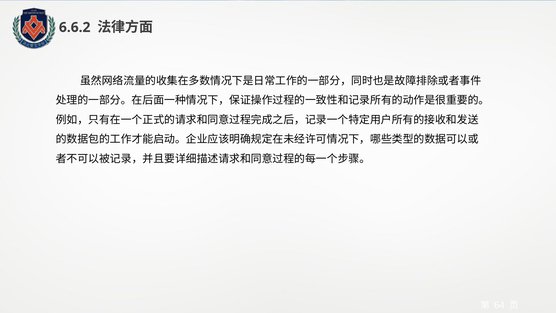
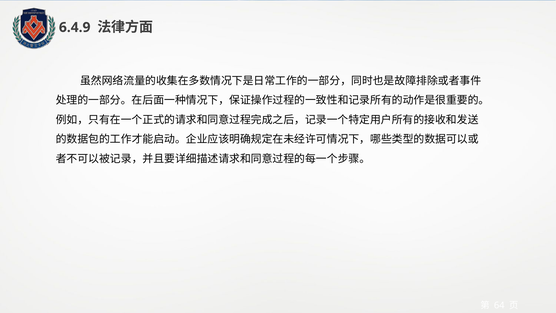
6.6.2: 6.6.2 -> 6.4.9 (75, 27)
